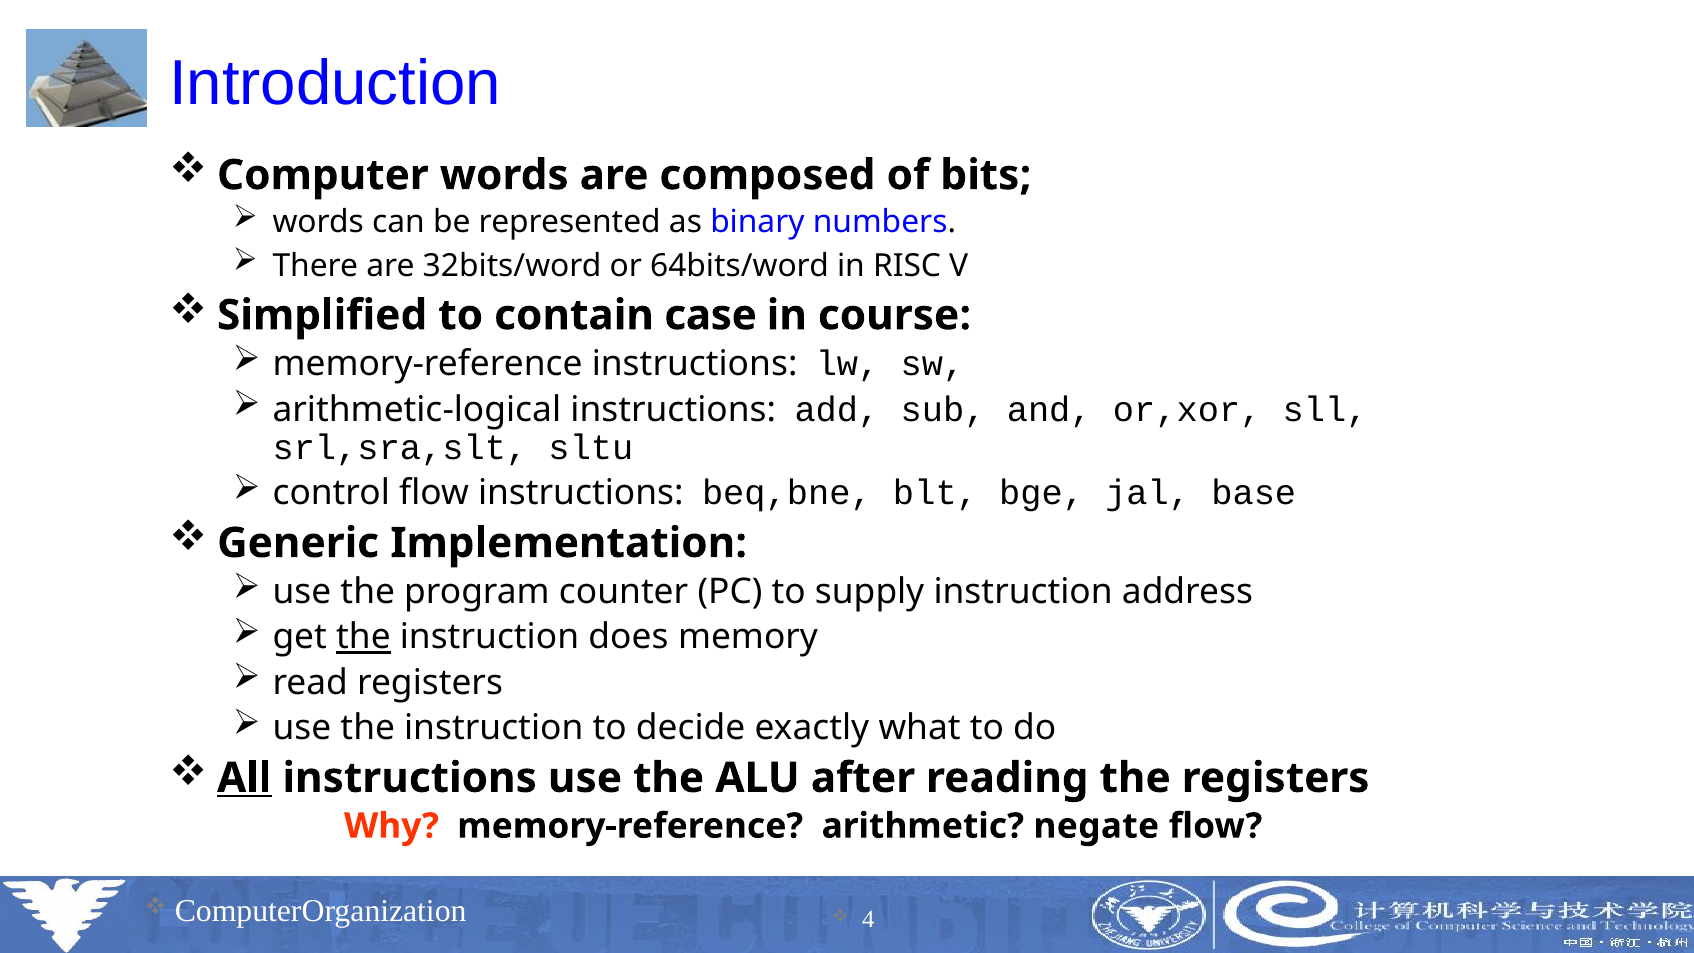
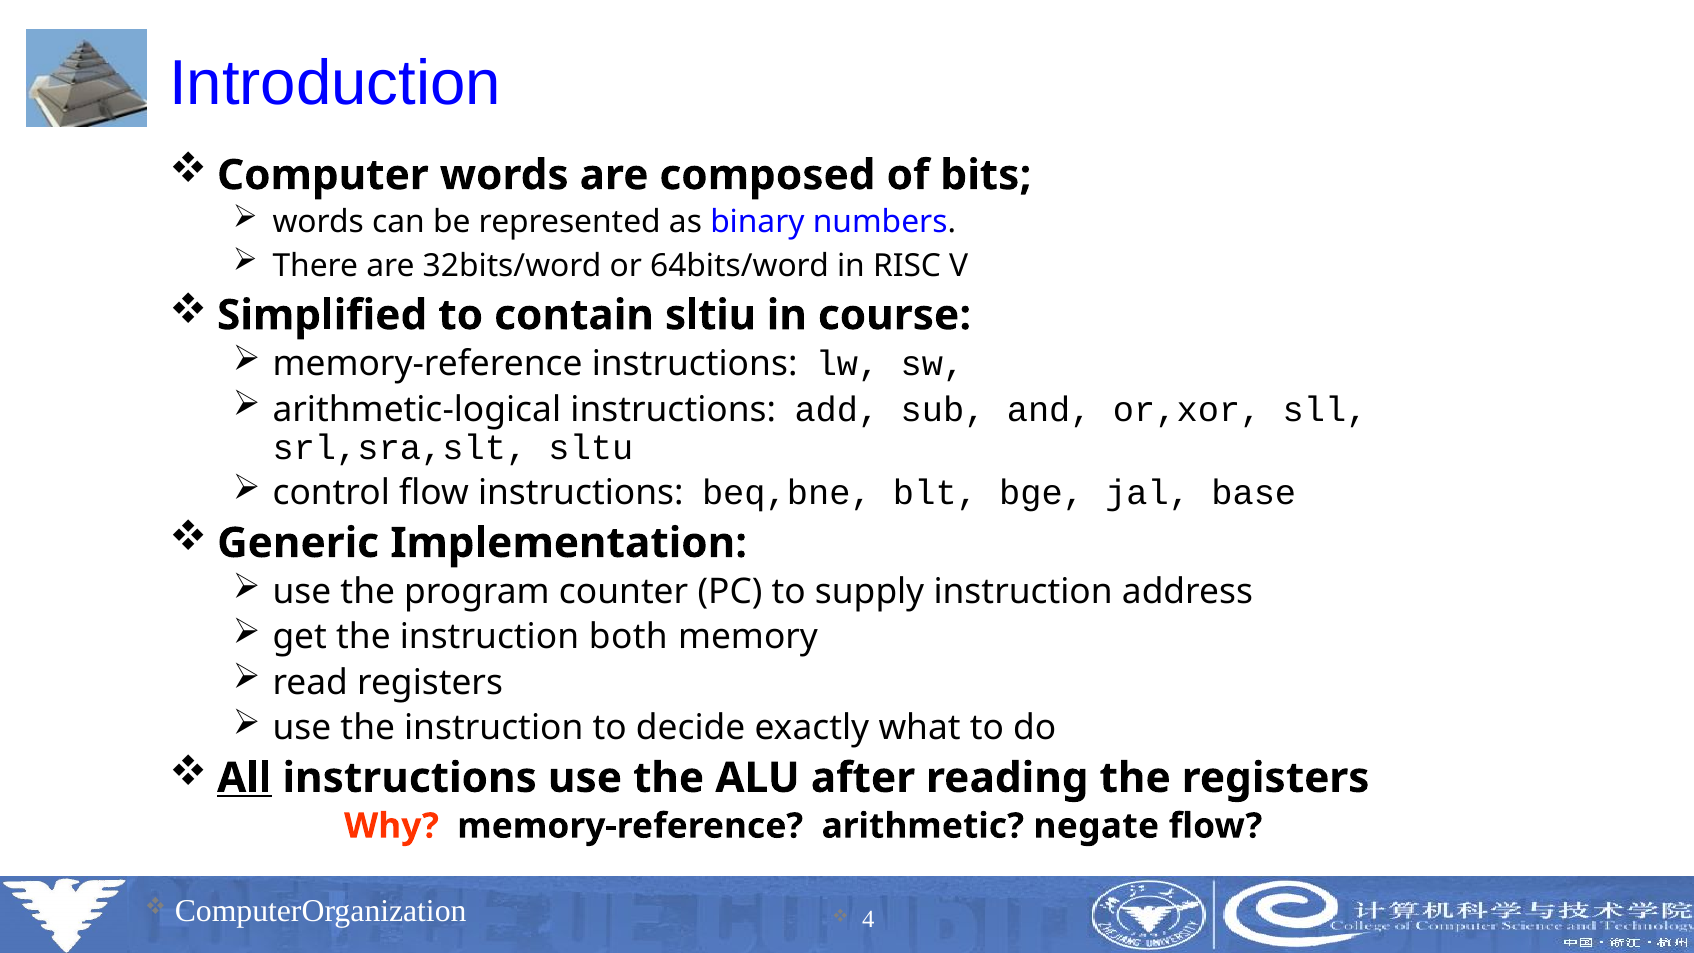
case: case -> sltiu (711, 315)
the underline: present -> none (363, 637)
does: does -> both (628, 637)
